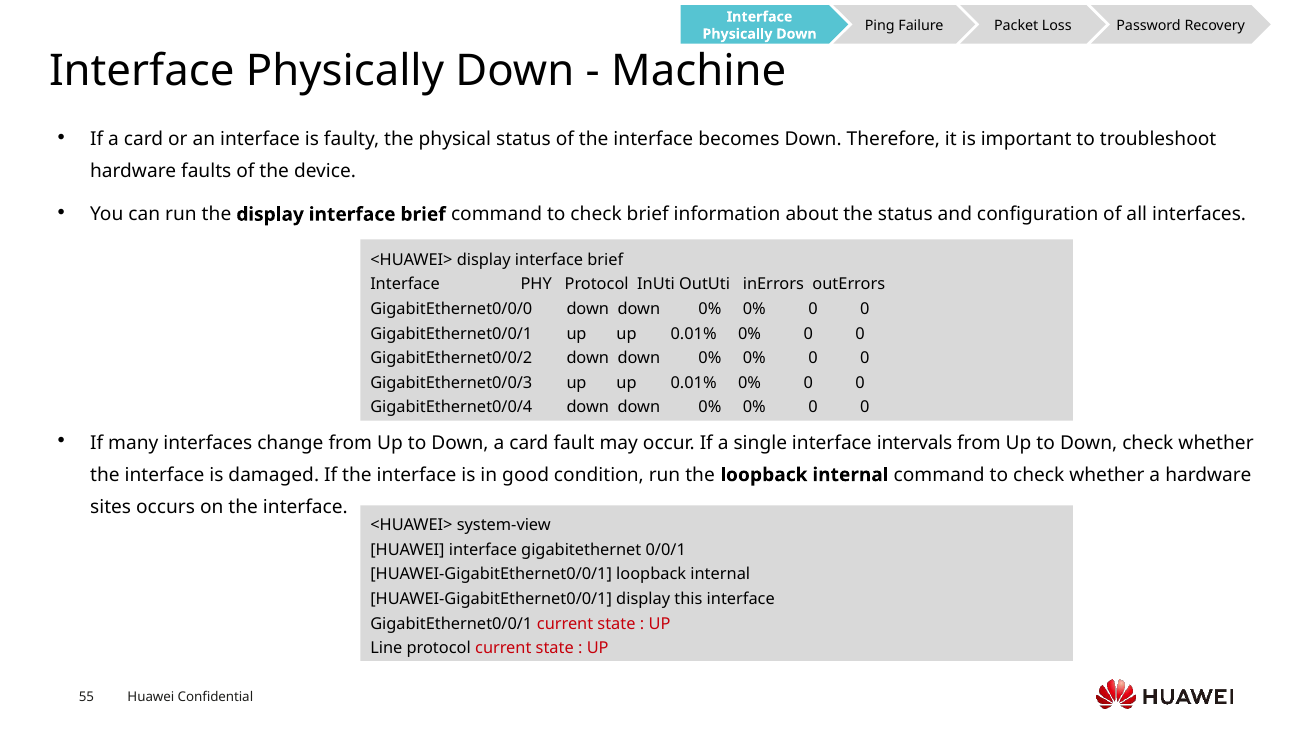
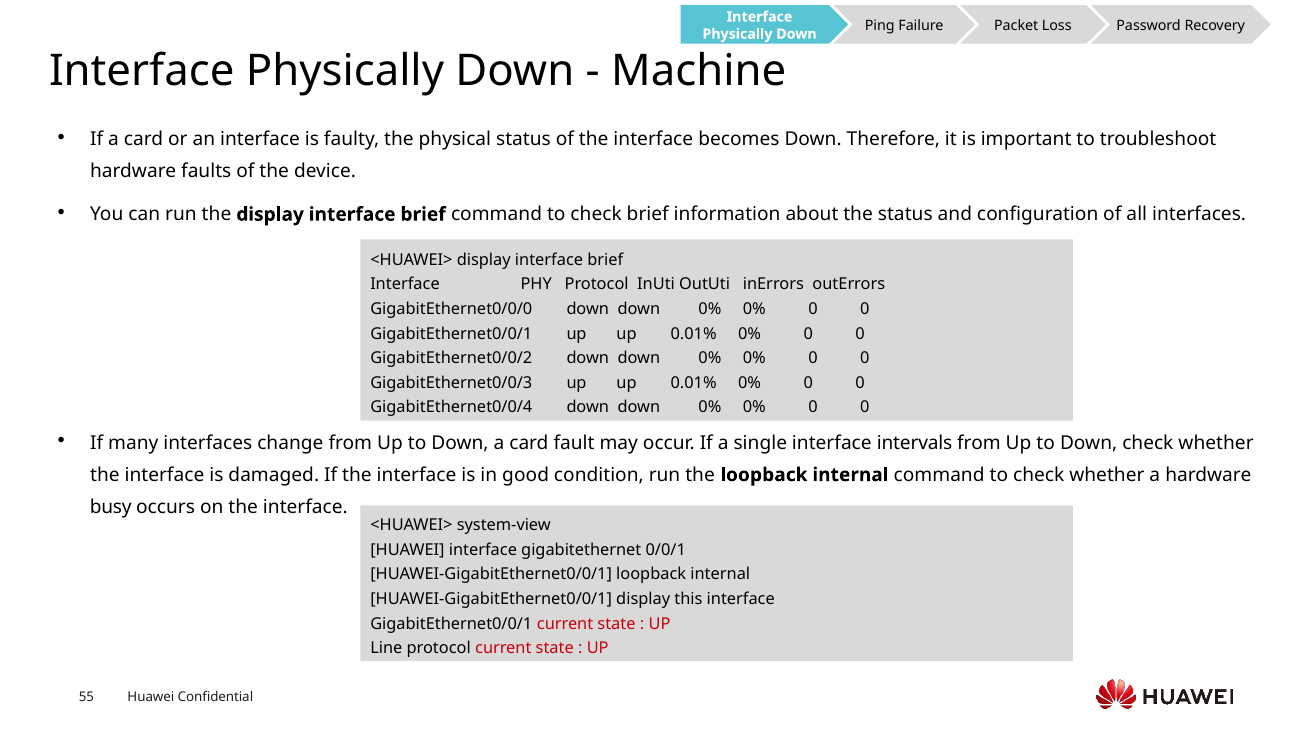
sites: sites -> busy (111, 507)
